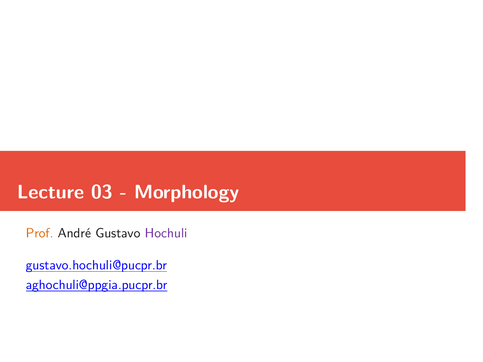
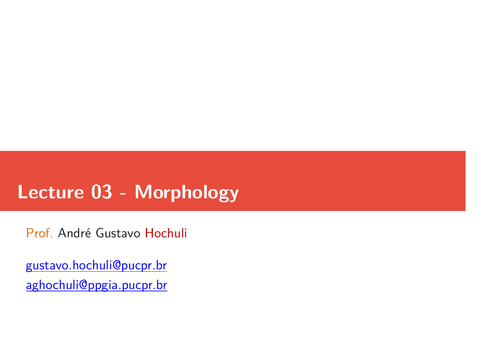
Hochuli colour: purple -> red (166, 233)
